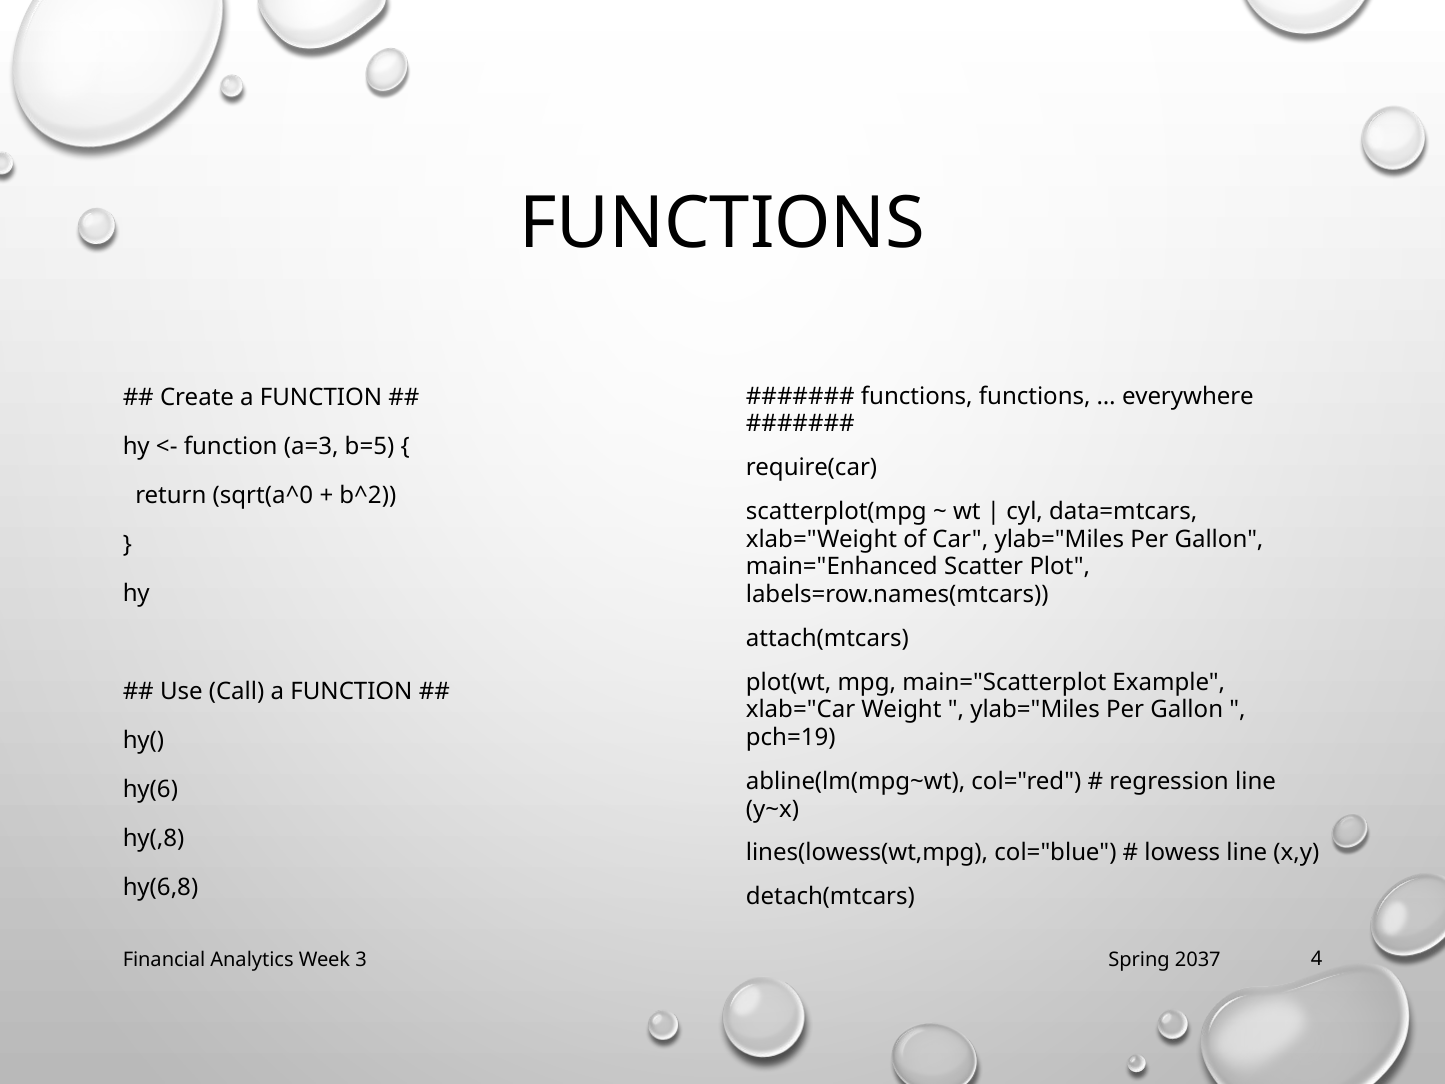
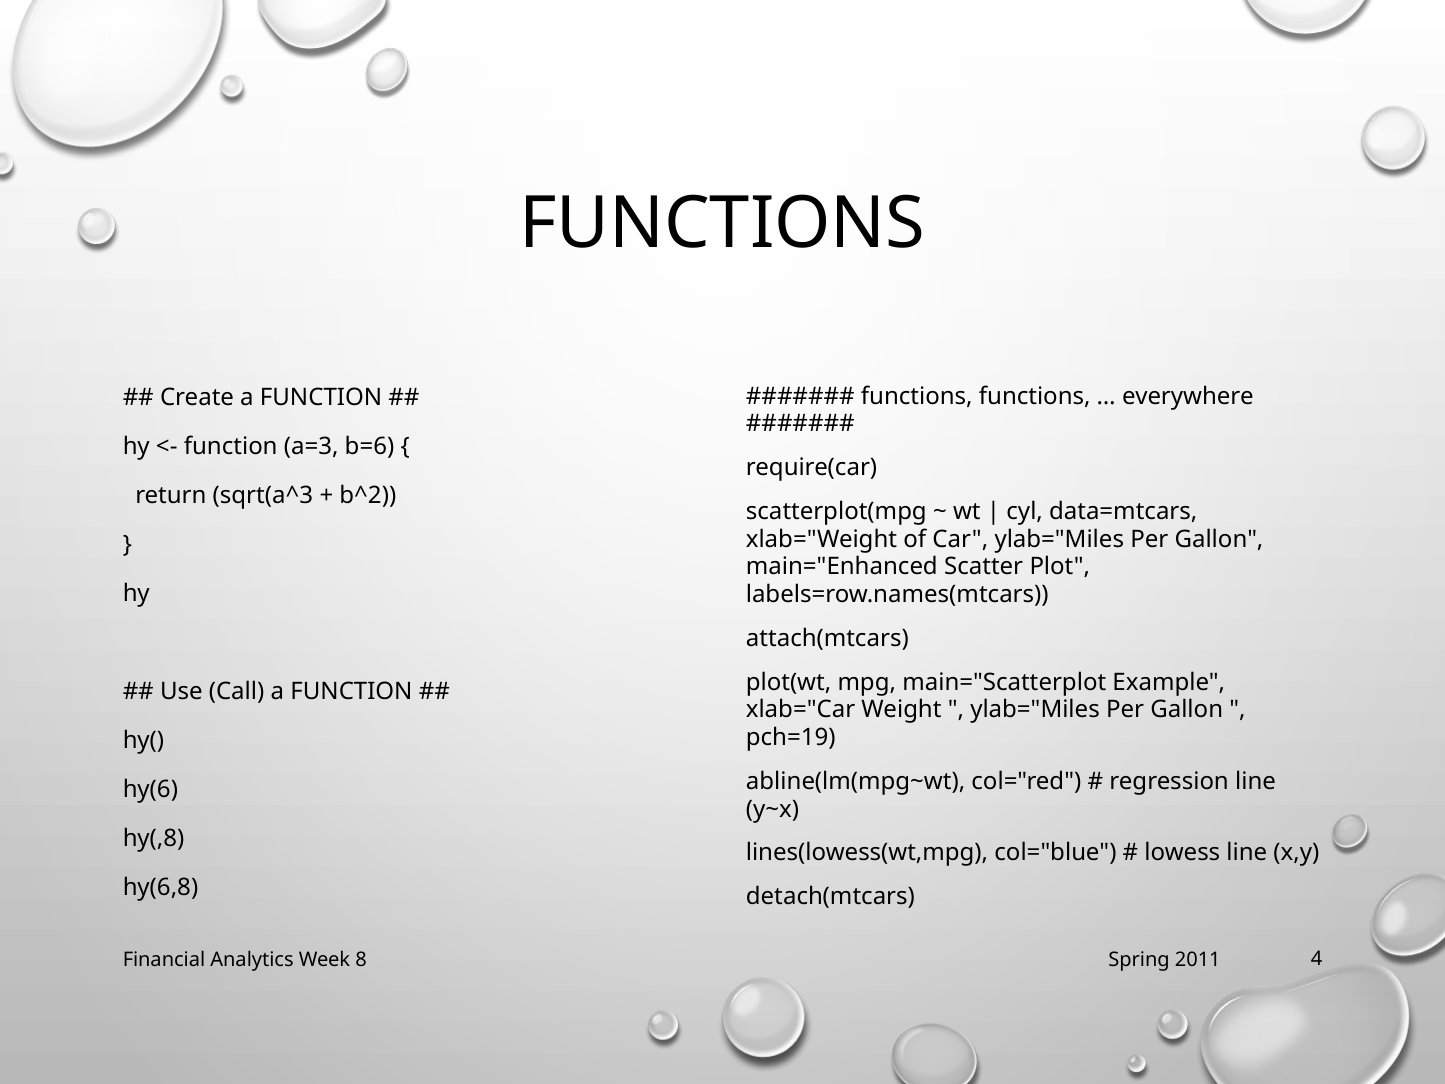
b=5: b=5 -> b=6 (369, 446)
sqrt(a^0: sqrt(a^0 -> sqrt(a^3 (263, 495)
3: 3 -> 8 (361, 960)
2037: 2037 -> 2011 (1198, 960)
